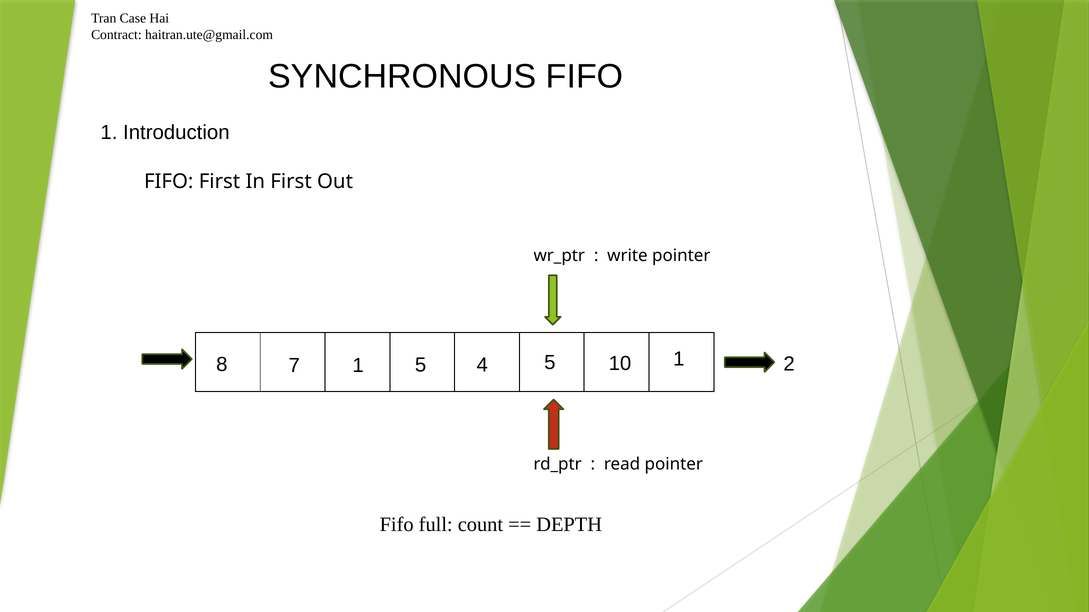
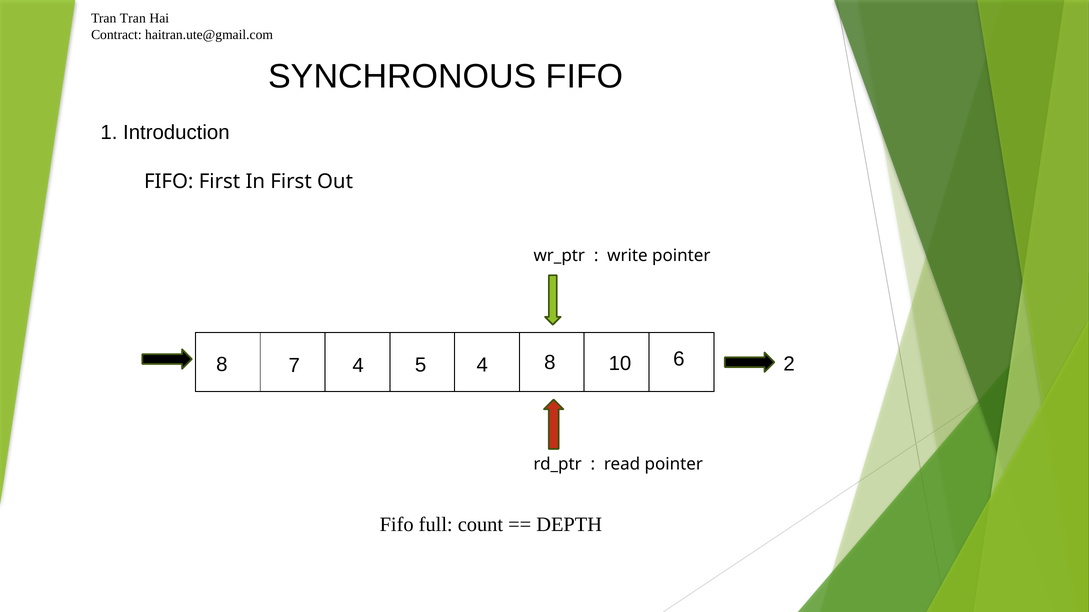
Tran Case: Case -> Tran (133, 19)
8 5: 5 -> 8 (550, 363)
7 1: 1 -> 4 (358, 366)
4 1: 1 -> 6 (679, 359)
